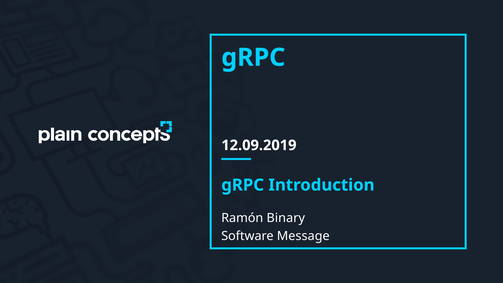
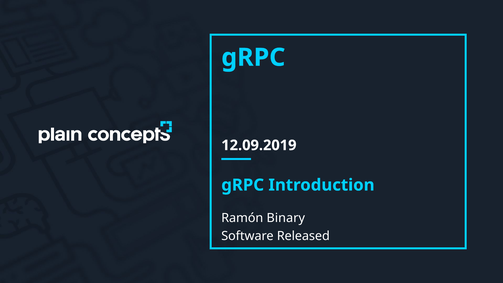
Message: Message -> Released (303, 236)
